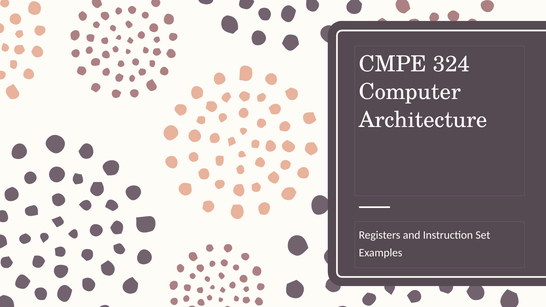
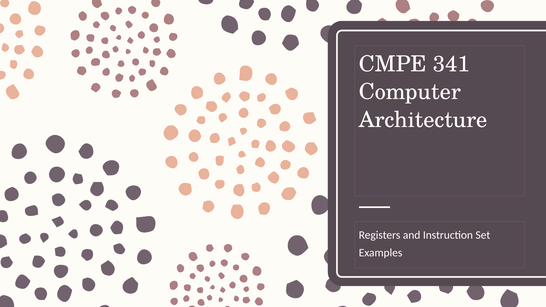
324: 324 -> 341 (451, 64)
